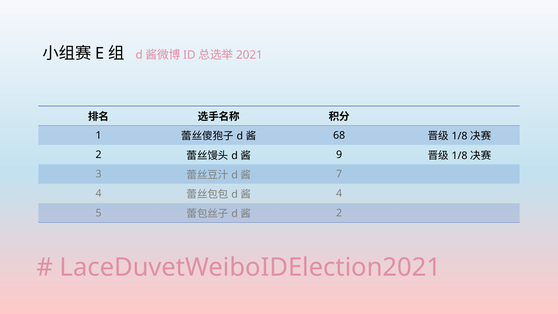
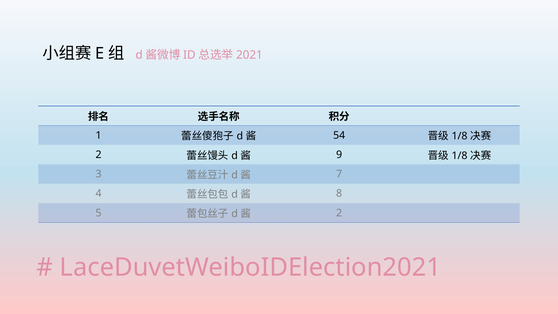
68: 68 -> 54 (339, 135)
4: 4 -> 8 (339, 193)
